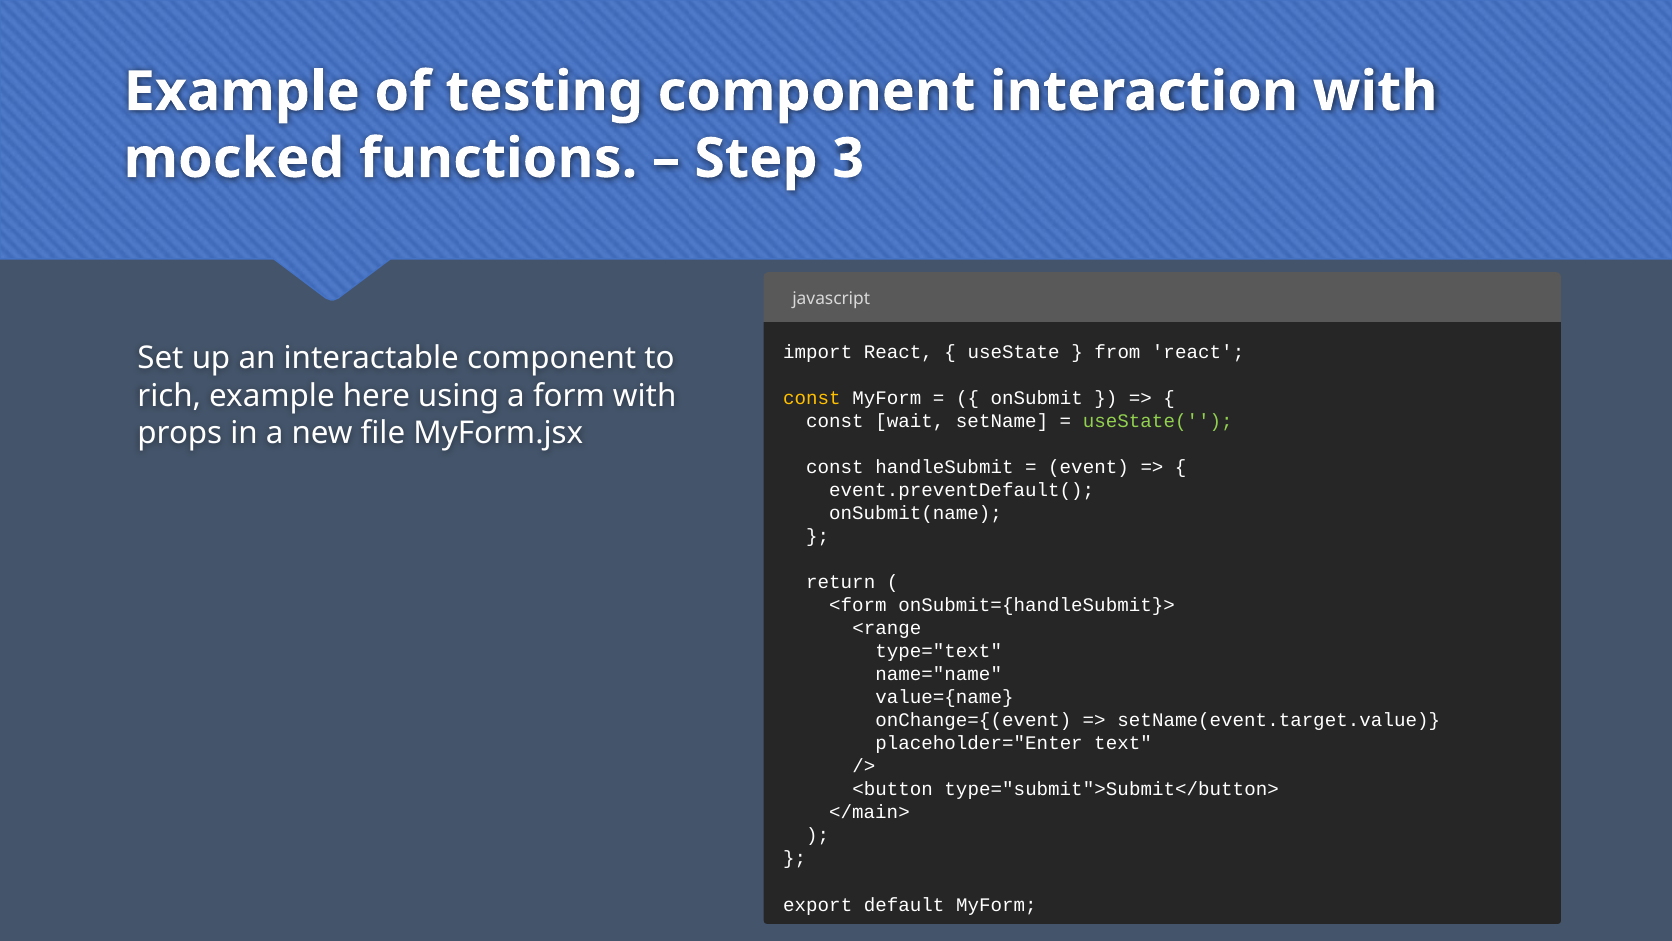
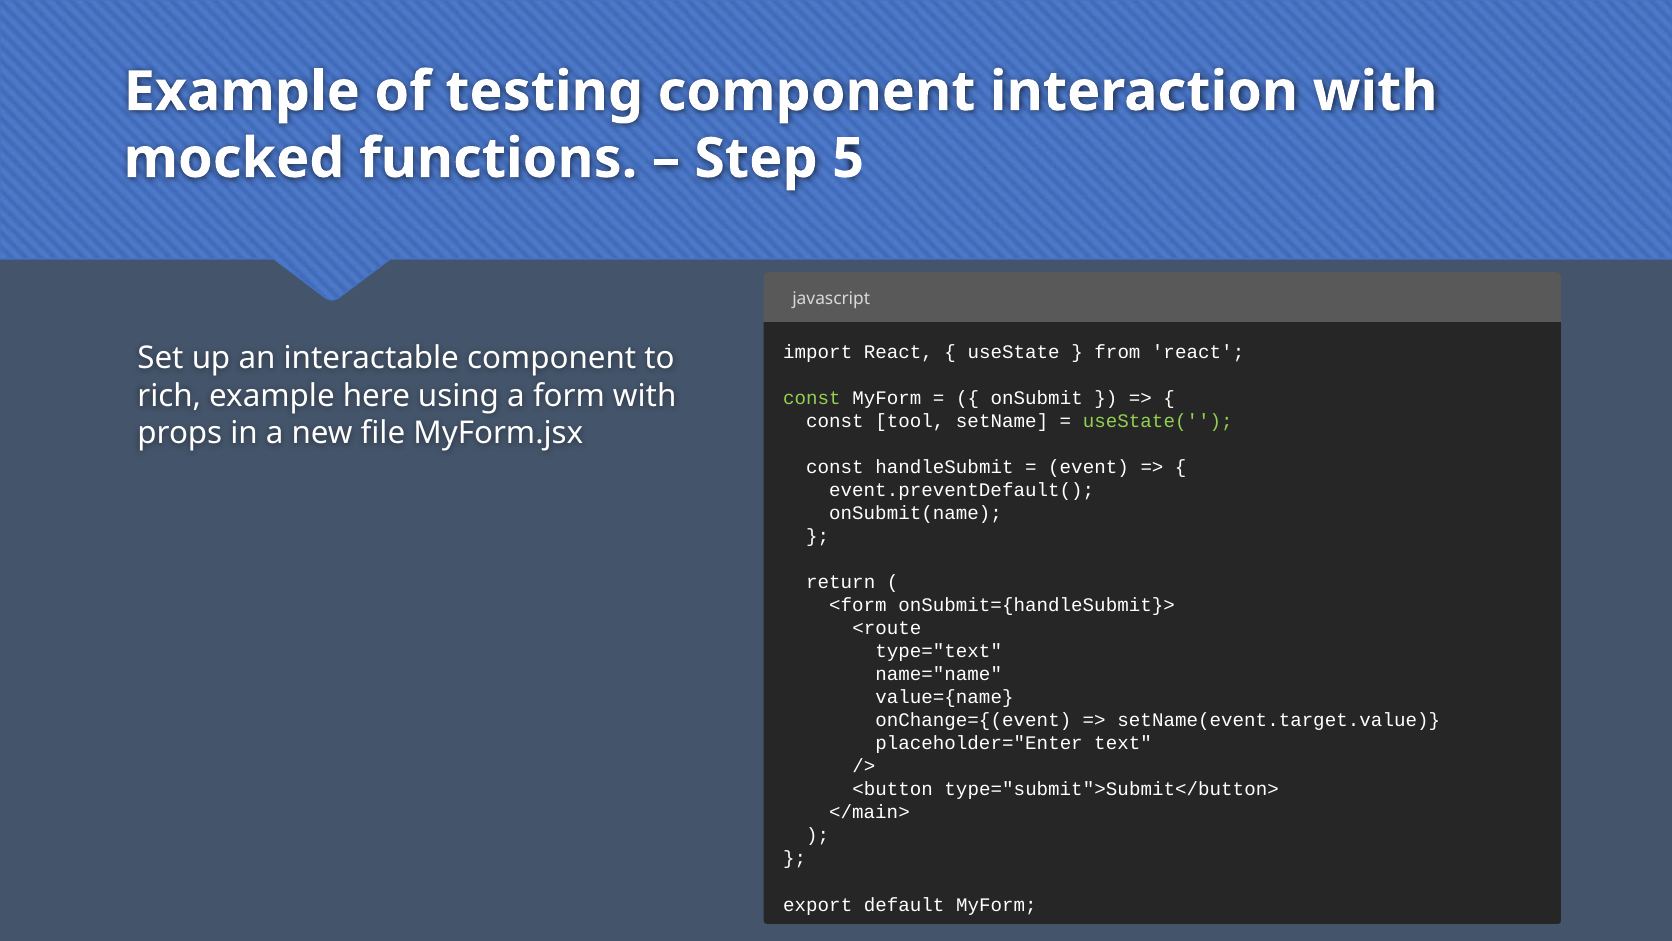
3: 3 -> 5 (848, 159)
const colour: yellow -> light green (812, 398)
wait: wait -> tool (910, 421)
<range: <range -> <route (887, 628)
